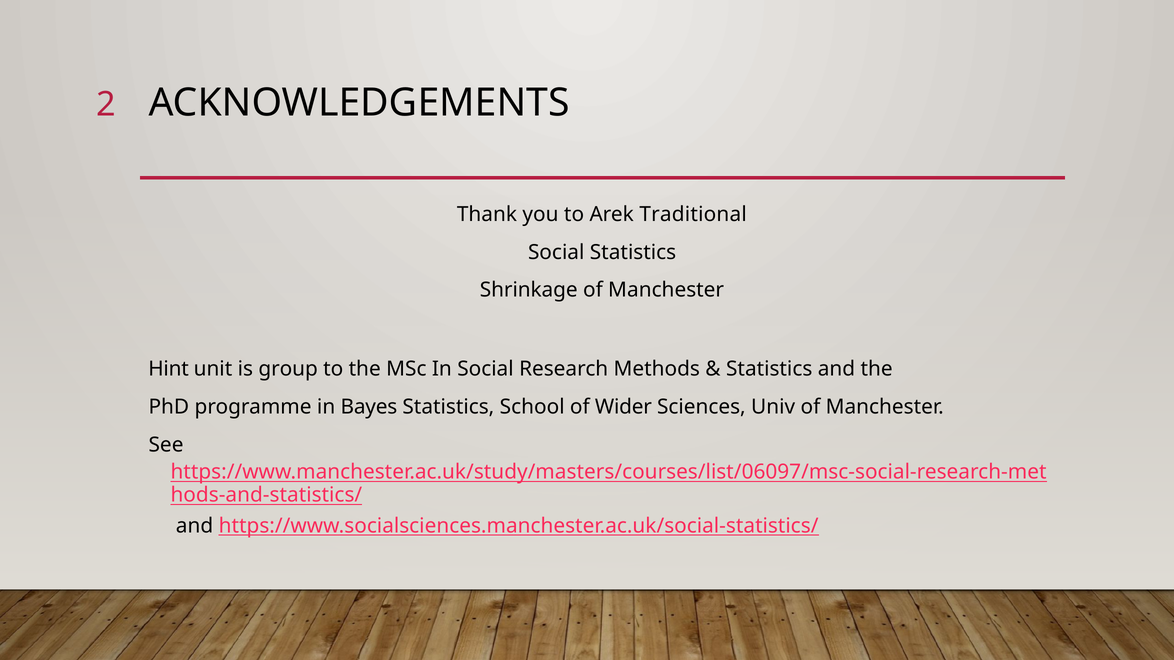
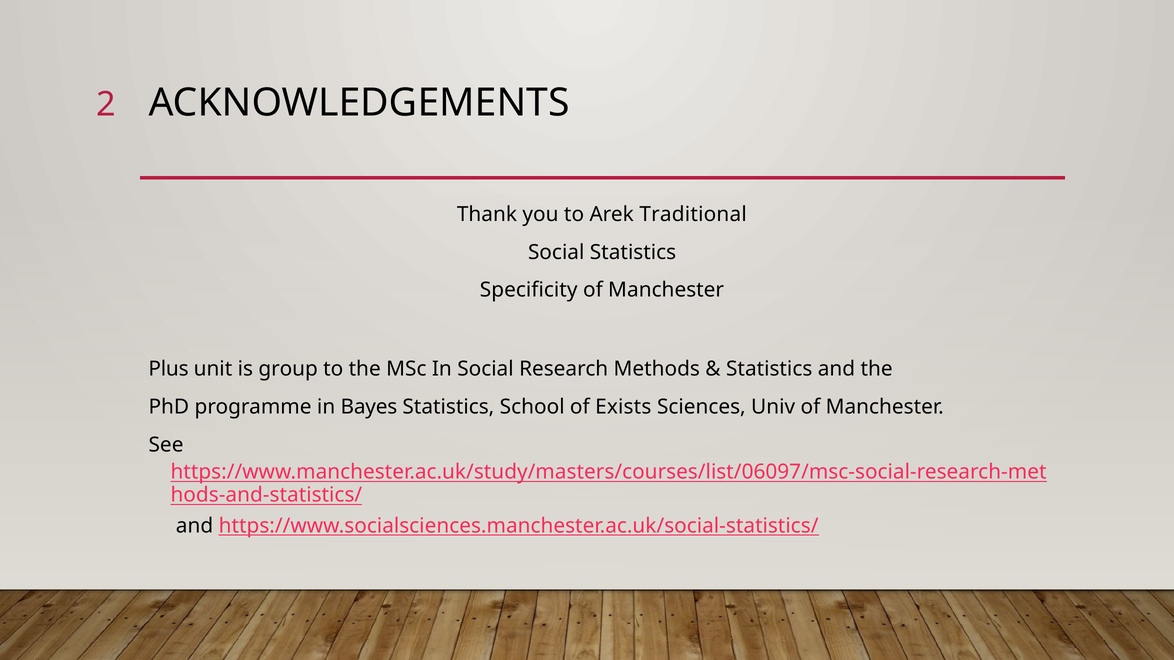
Shrinkage: Shrinkage -> Specificity (529, 290)
Hint: Hint -> Plus (169, 369)
Wider: Wider -> Exists (623, 407)
